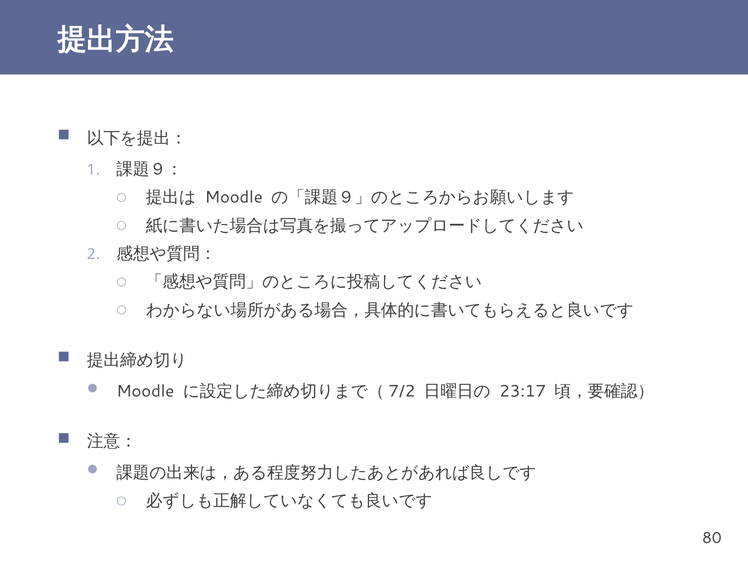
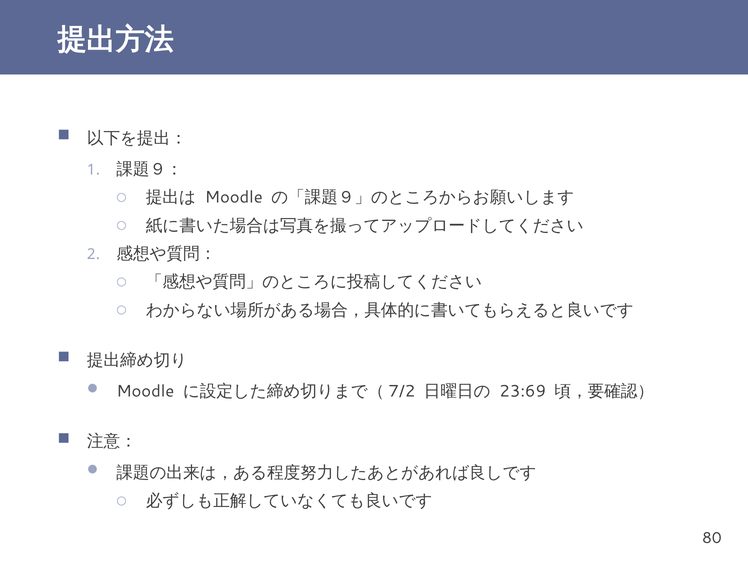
23:17: 23:17 -> 23:69 (523, 391)
